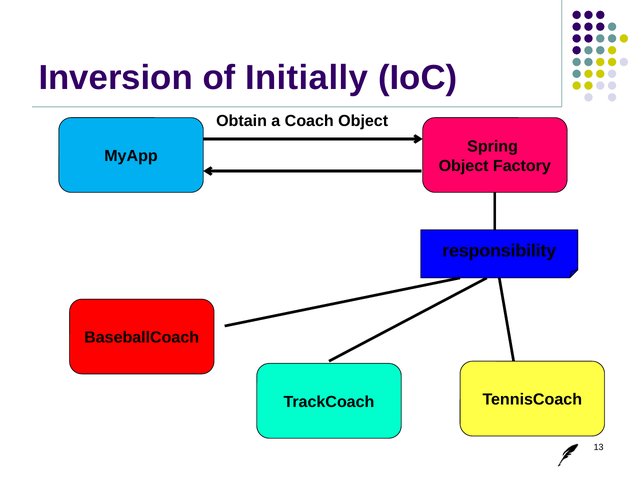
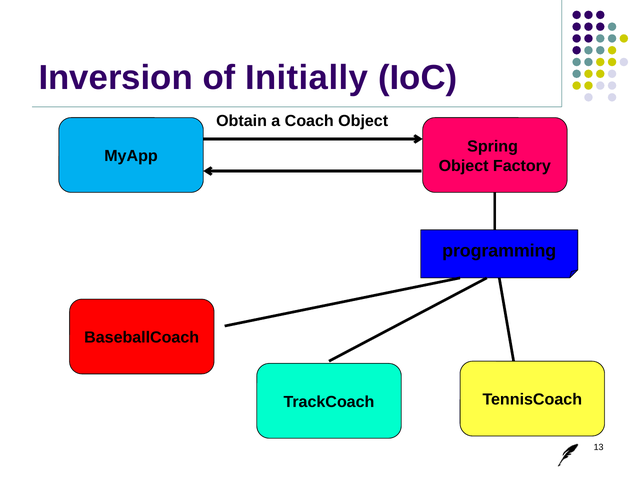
responsibility: responsibility -> programming (499, 251)
